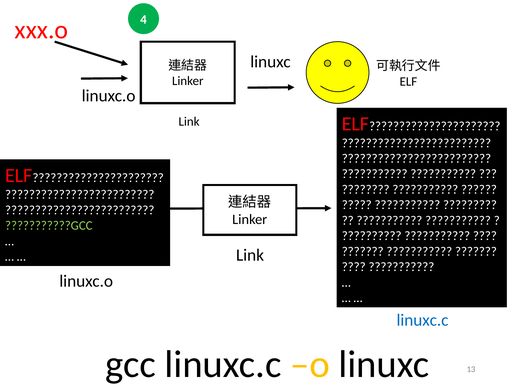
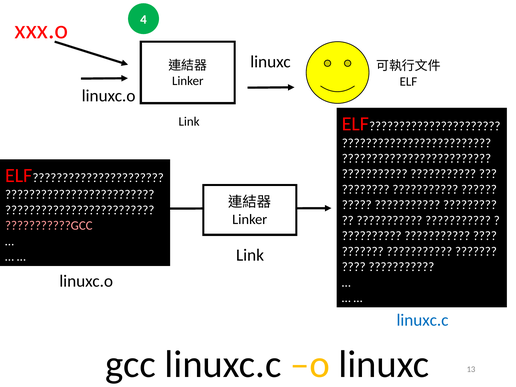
???????????GCC colour: light green -> pink (49, 226)
